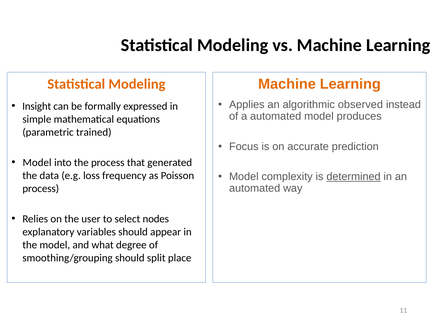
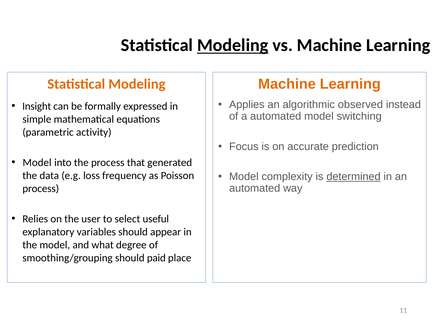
Modeling underline: none -> present (233, 45)
produces: produces -> switching (359, 116)
trained: trained -> activity (94, 132)
nodes: nodes -> useful (156, 219)
split: split -> paid (156, 258)
